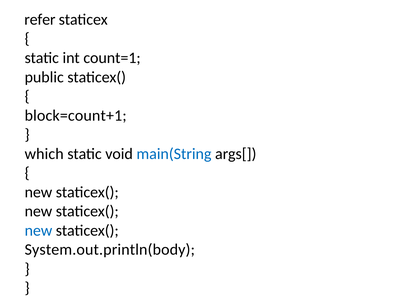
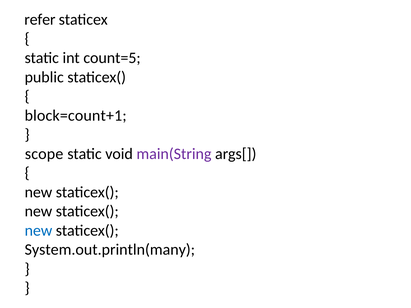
count=1: count=1 -> count=5 (112, 58)
which: which -> scope (44, 154)
main(String colour: blue -> purple (174, 154)
System.out.println(body: System.out.println(body -> System.out.println(many (110, 250)
